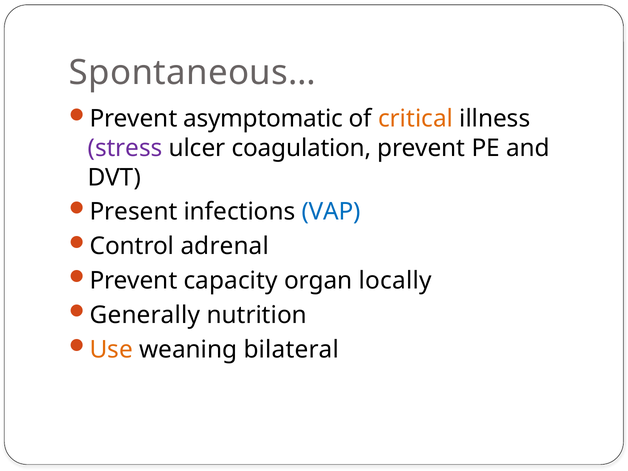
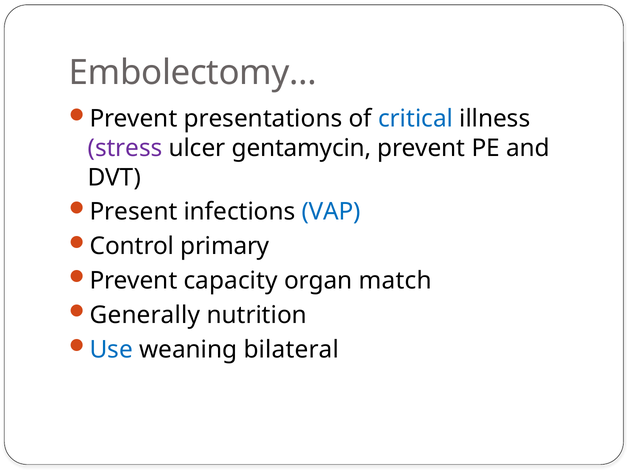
Spontaneous…: Spontaneous… -> Embolectomy… (193, 73)
asymptomatic: asymptomatic -> presentations (263, 119)
critical colour: orange -> blue (416, 119)
coagulation: coagulation -> gentamycin (302, 148)
adrenal: adrenal -> primary (225, 246)
locally: locally -> match (395, 281)
Use colour: orange -> blue (111, 350)
